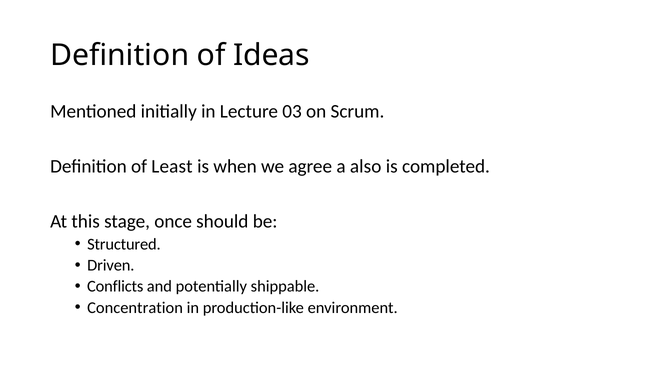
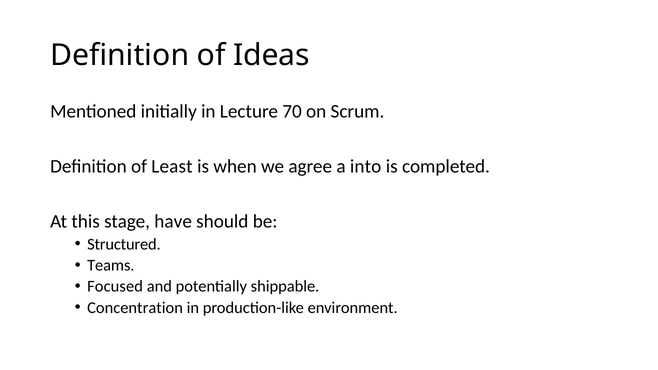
03: 03 -> 70 (292, 111)
also: also -> into (366, 166)
once: once -> have (173, 222)
Driven: Driven -> Teams (111, 265)
Conflicts: Conflicts -> Focused (115, 287)
